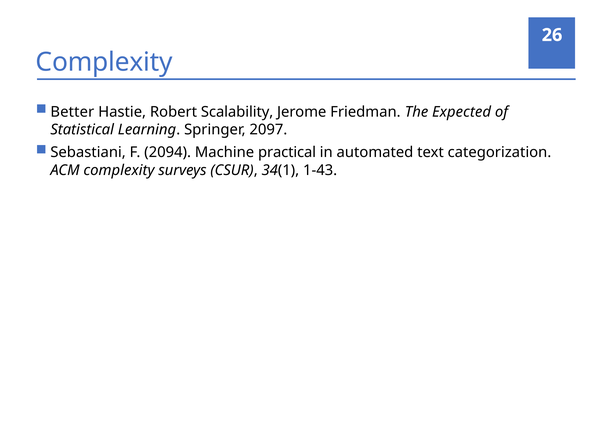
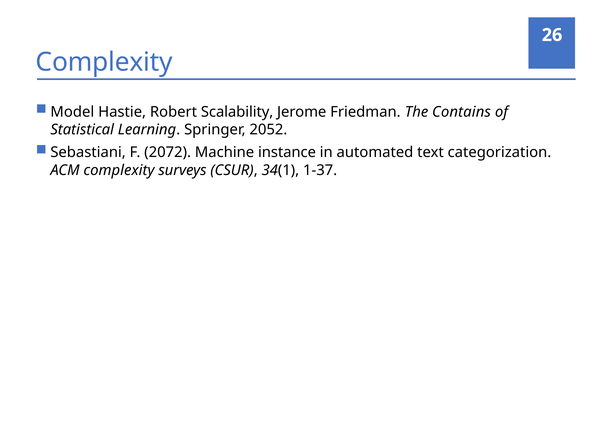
Better: Better -> Model (72, 112)
Expected: Expected -> Contains (461, 112)
2097: 2097 -> 2052 (268, 130)
2094: 2094 -> 2072 (168, 152)
practical: practical -> instance (287, 152)
1-43: 1-43 -> 1-37 (320, 170)
